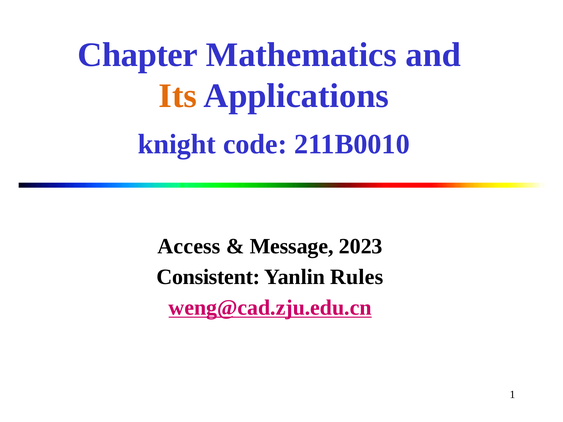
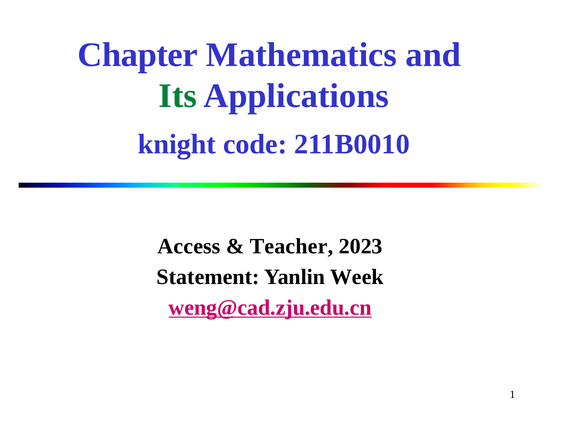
Its colour: orange -> green (178, 96)
Message: Message -> Teacher (291, 246)
Consistent: Consistent -> Statement (208, 277)
Rules: Rules -> Week (357, 277)
